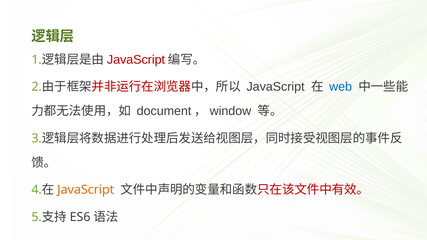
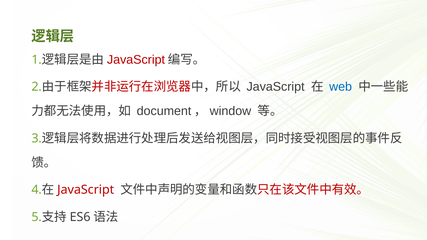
JavaScript colour: orange -> red (86, 190)
